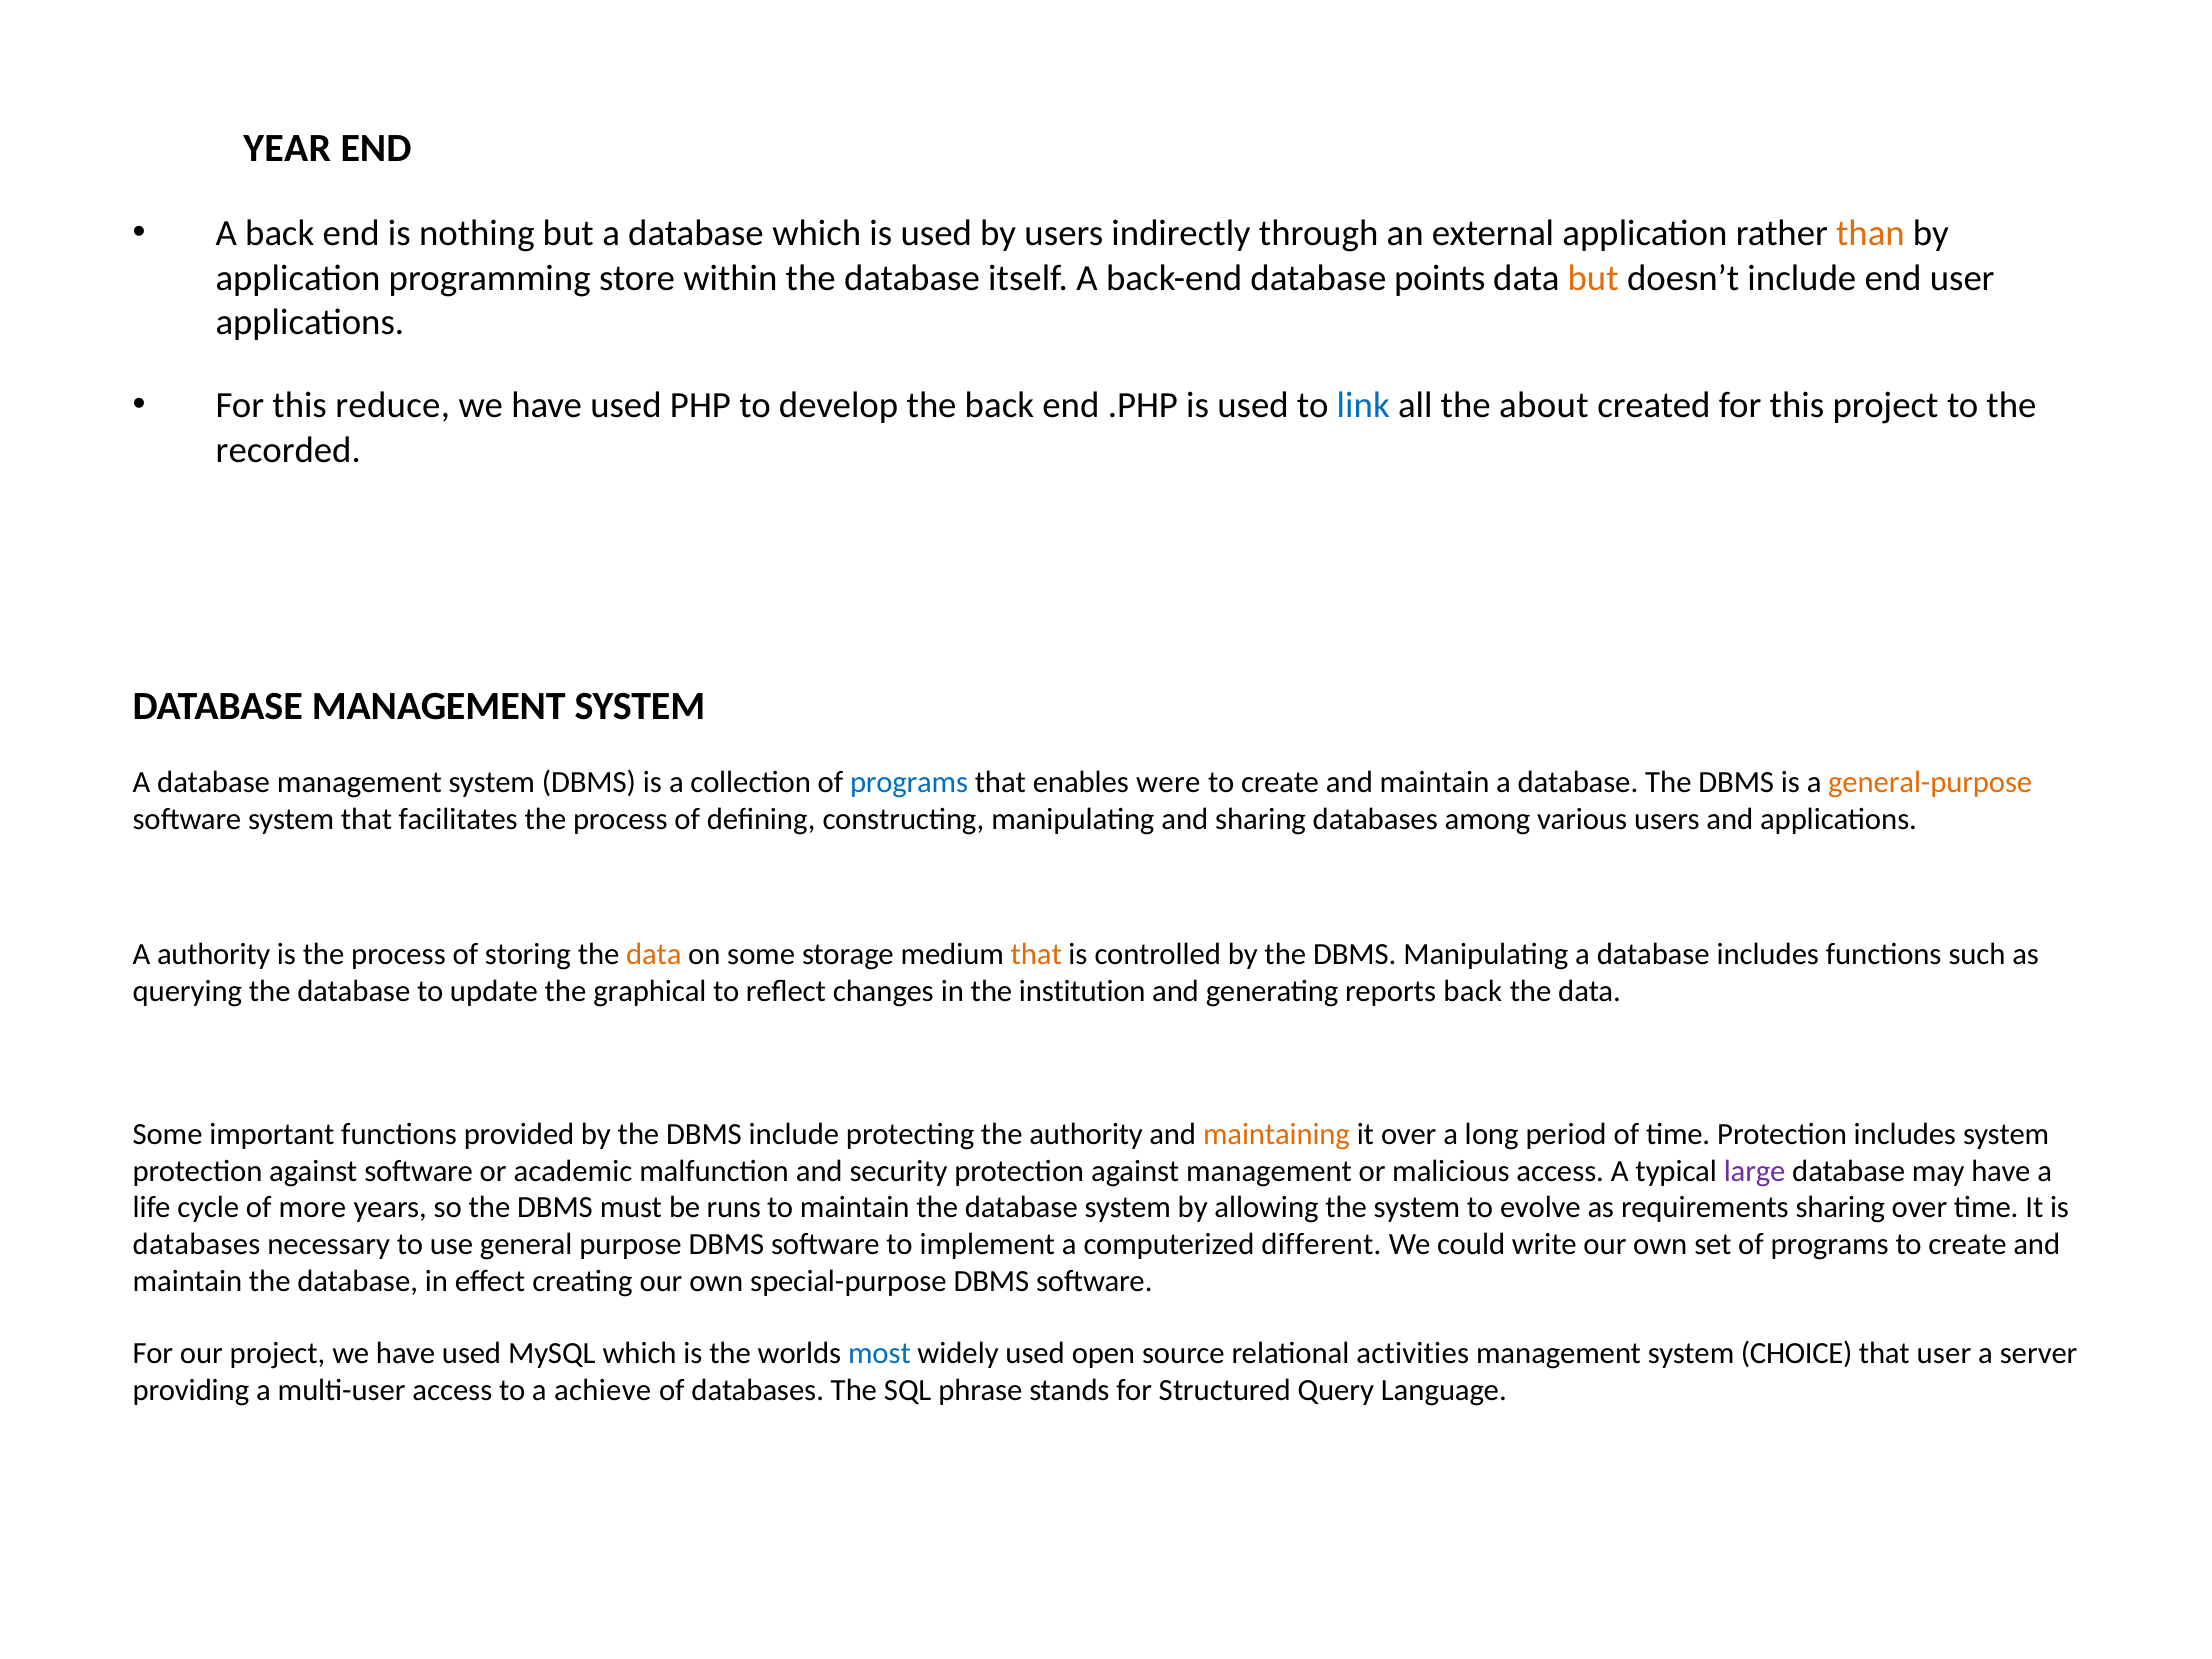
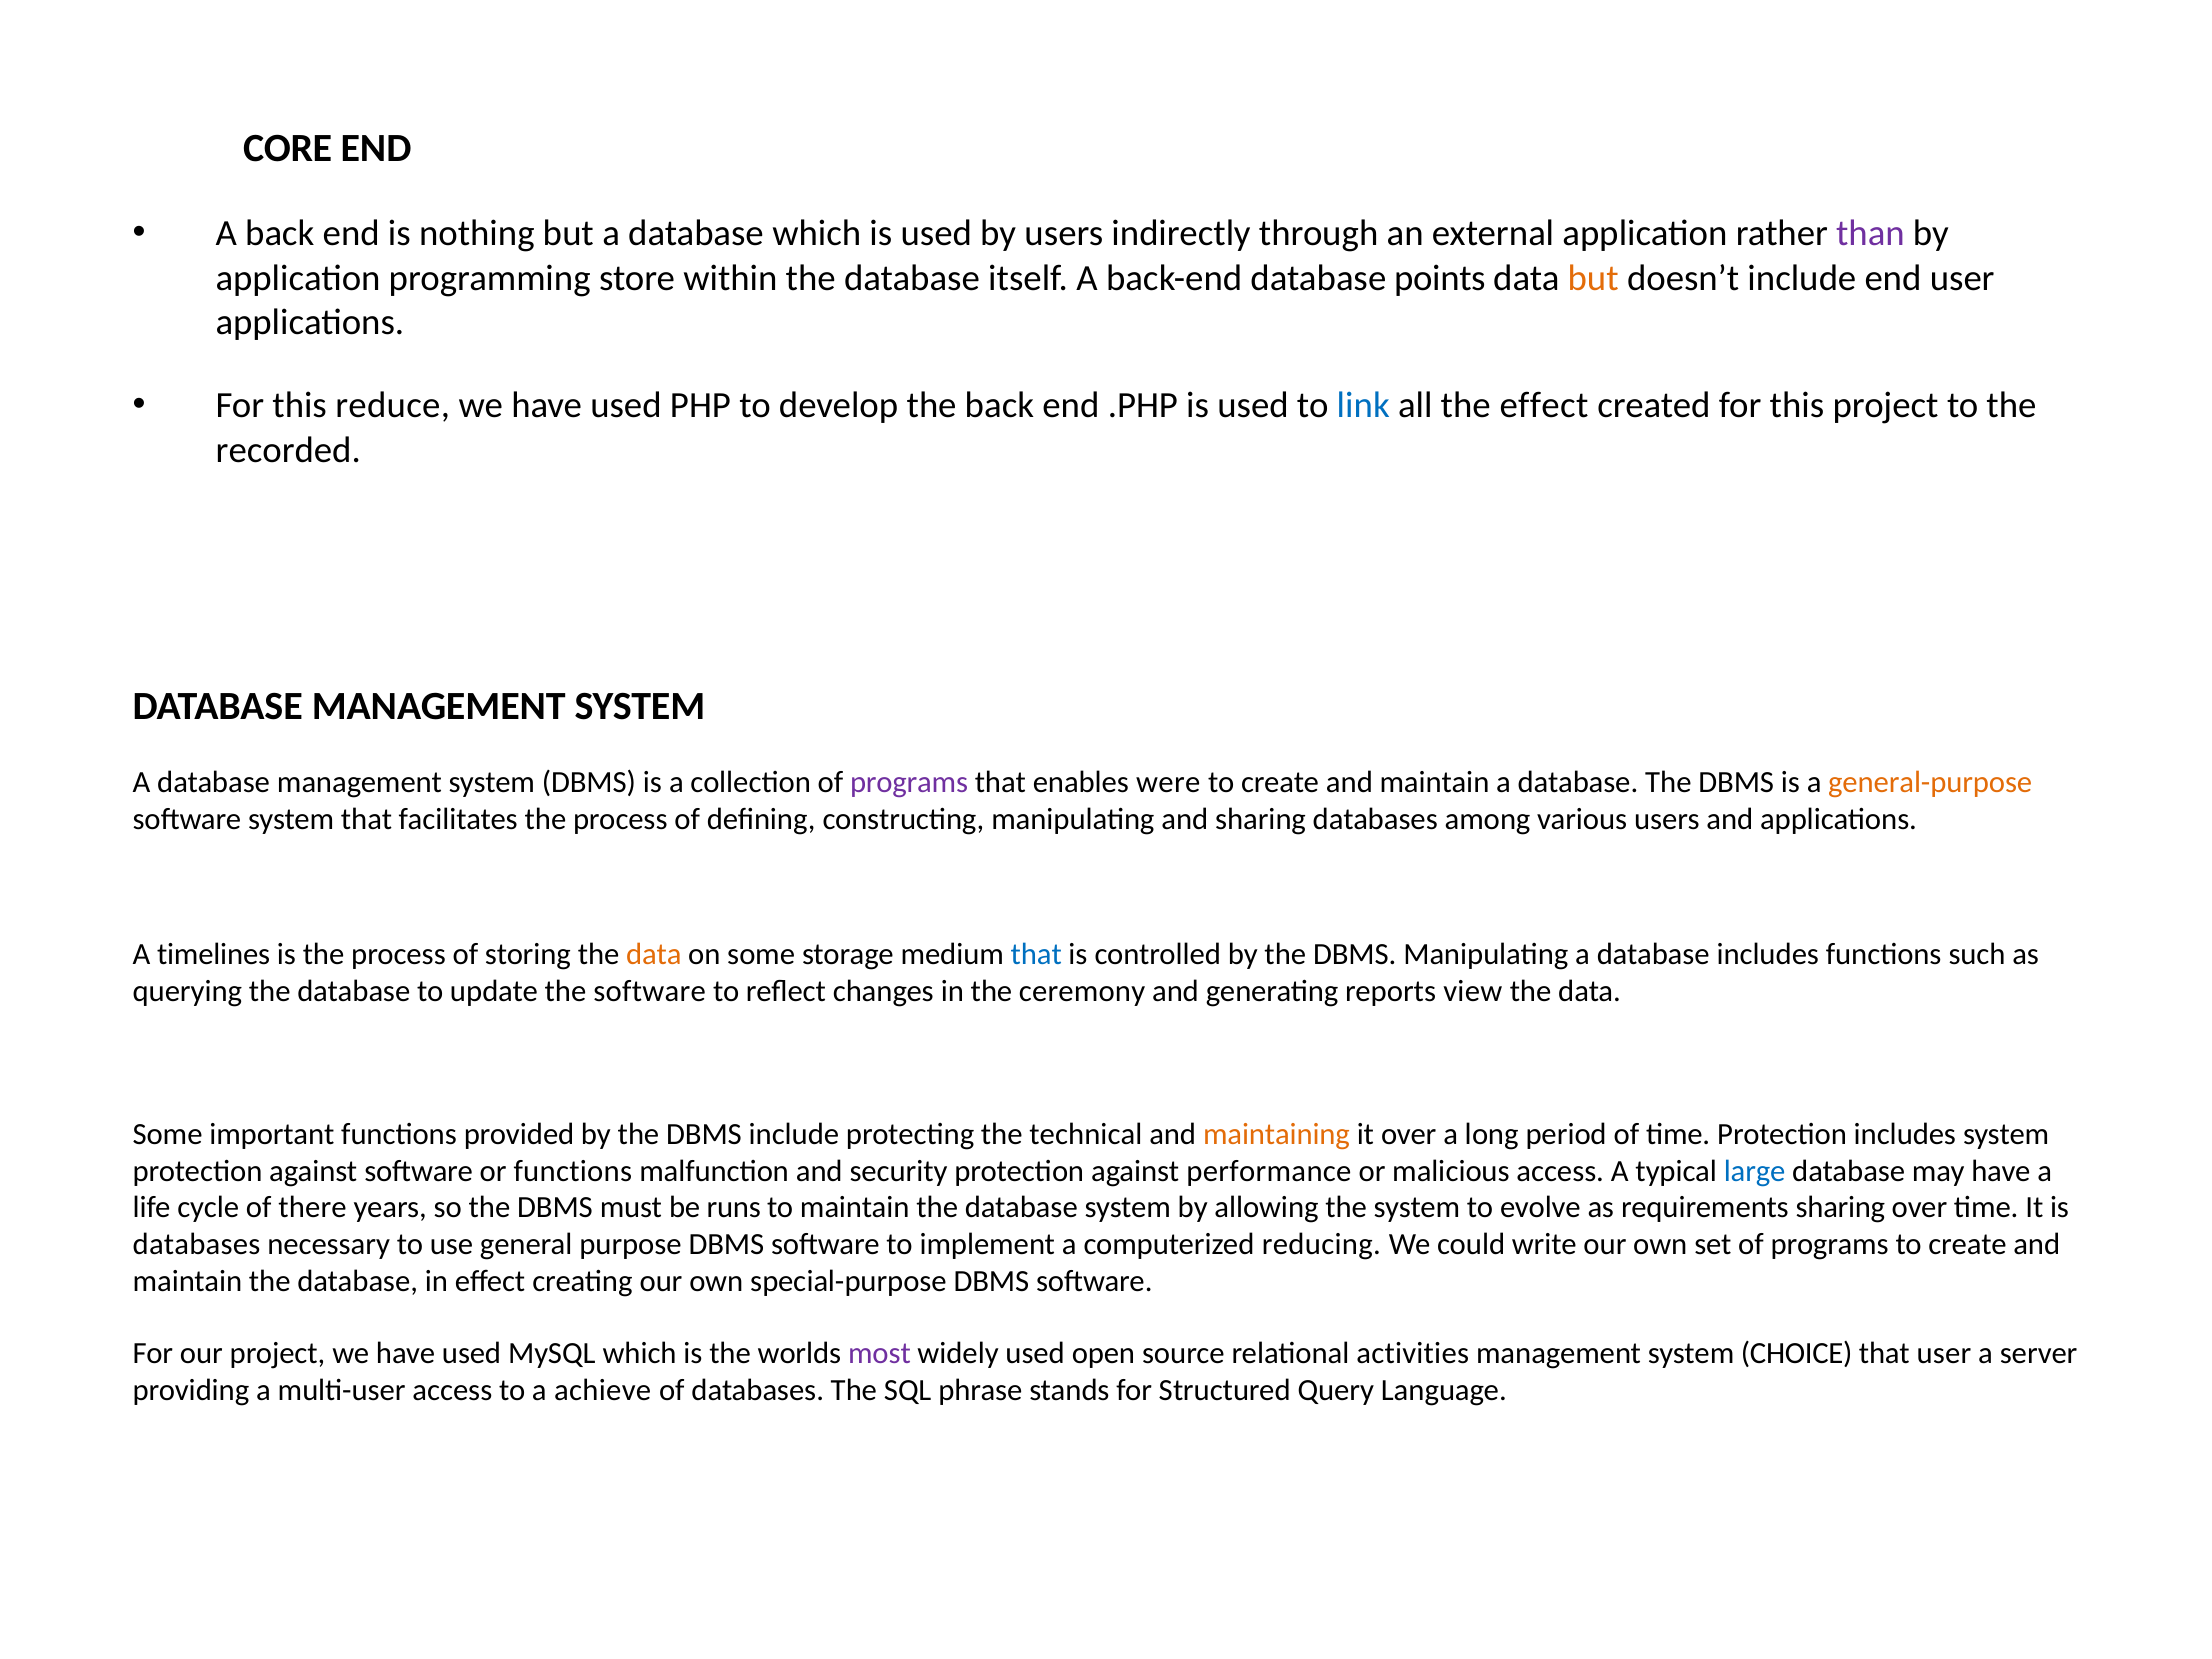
YEAR: YEAR -> CORE (288, 148)
than colour: orange -> purple (1870, 234)
the about: about -> effect (1544, 406)
programs colour: blue -> purple (909, 783)
A authority: authority -> timelines (214, 954)
that colour: orange -> blue (1036, 954)
the graphical: graphical -> software (650, 991)
institution: institution -> ceremony (1082, 991)
reports back: back -> view (1473, 991)
the authority: authority -> technical (1086, 1134)
or academic: academic -> functions (573, 1171)
against management: management -> performance (1269, 1171)
large colour: purple -> blue (1755, 1171)
more: more -> there (312, 1208)
different: different -> reducing (1321, 1245)
most colour: blue -> purple (879, 1353)
